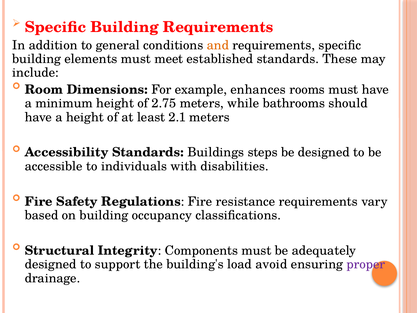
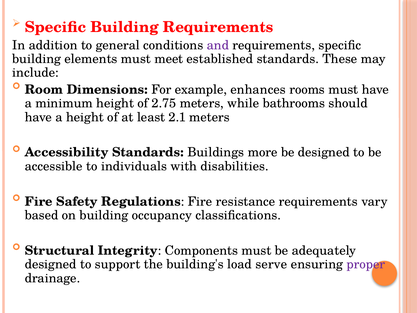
and colour: orange -> purple (218, 45)
steps: steps -> more (263, 152)
avoid: avoid -> serve (271, 264)
